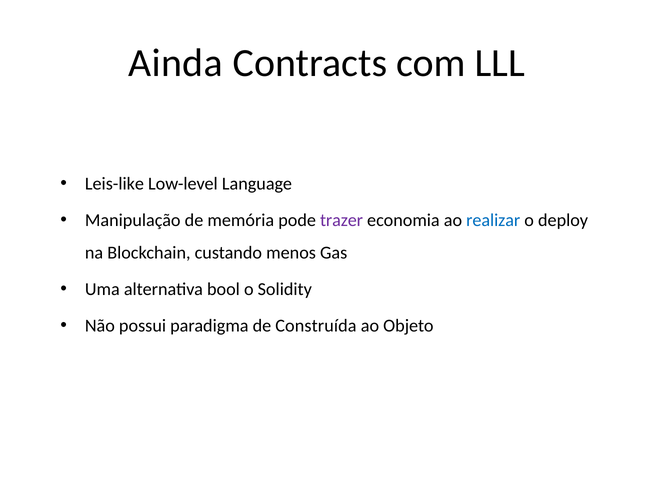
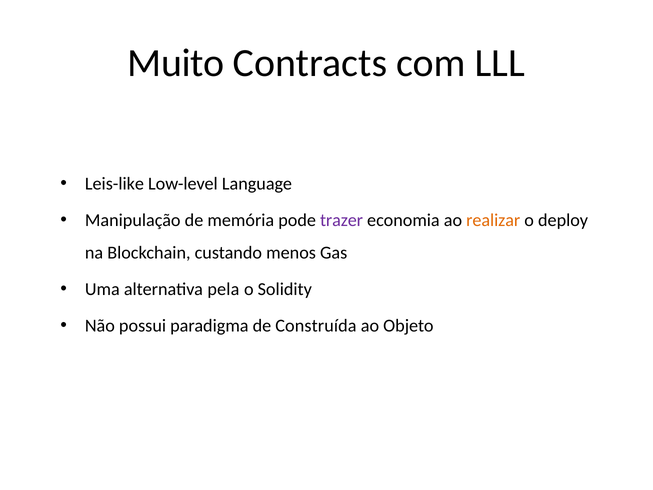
Ainda: Ainda -> Muito (176, 63)
realizar colour: blue -> orange (493, 220)
bool: bool -> pela (223, 289)
